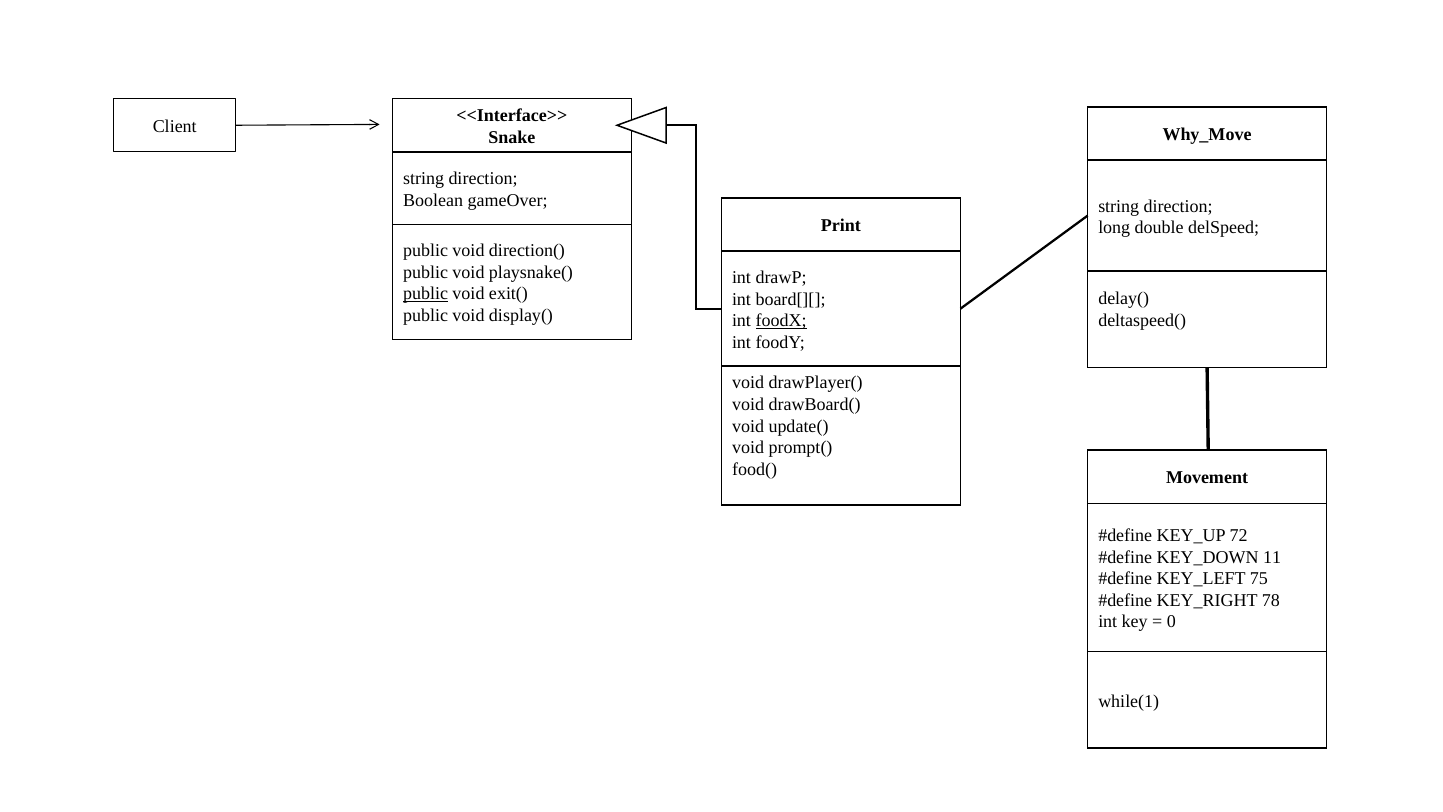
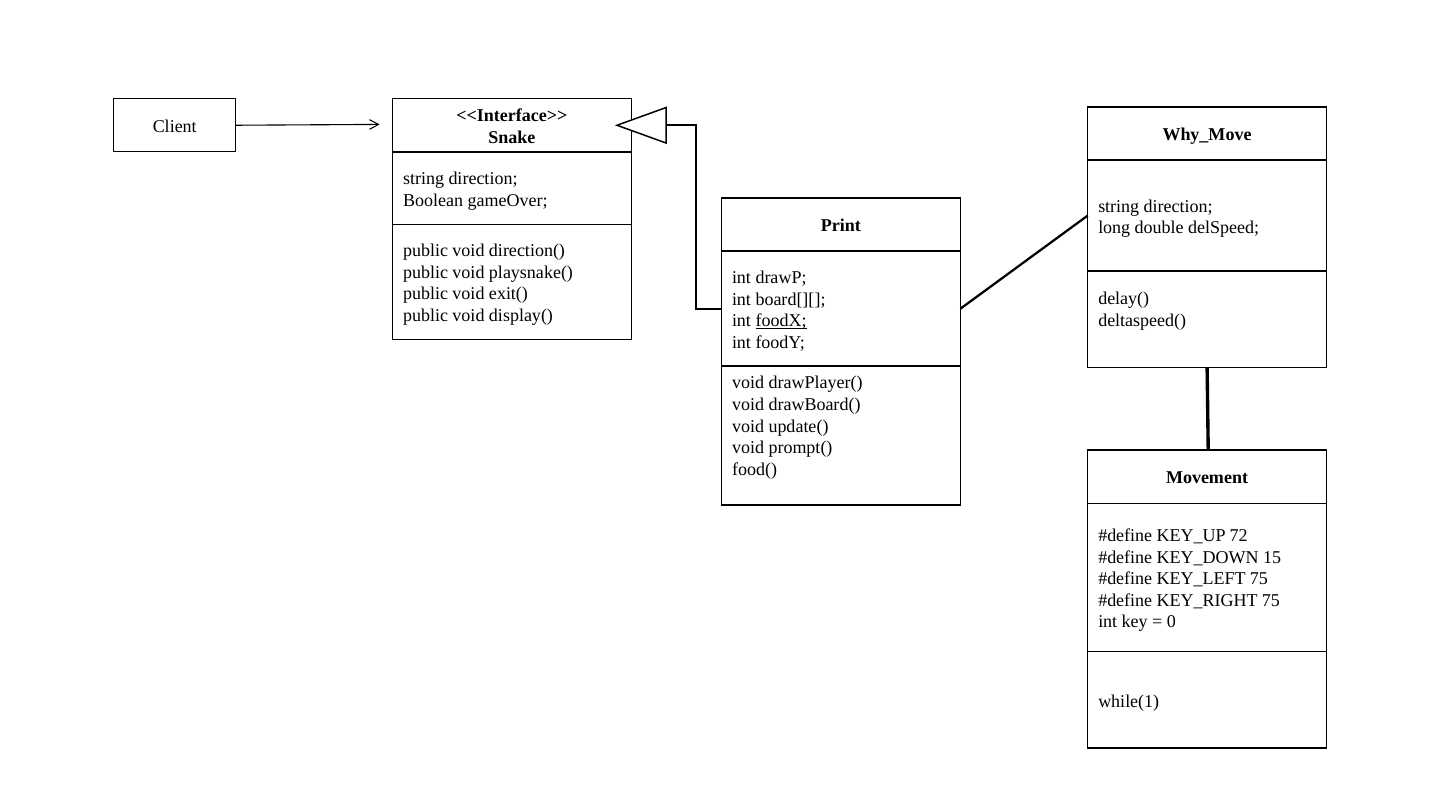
public underline: present -> none (426, 294)
11: 11 -> 15 (1272, 557)
KEY_RIGHT 78: 78 -> 75 (1271, 600)
